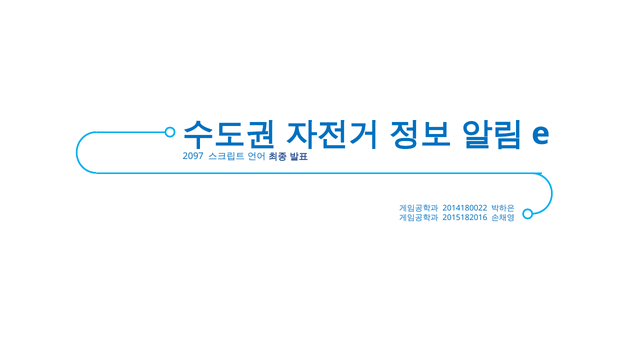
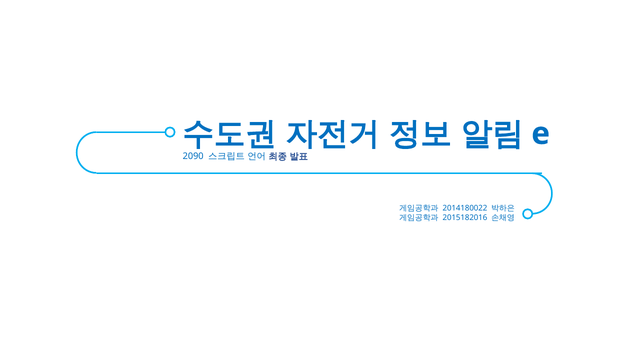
2097: 2097 -> 2090 (193, 156)
